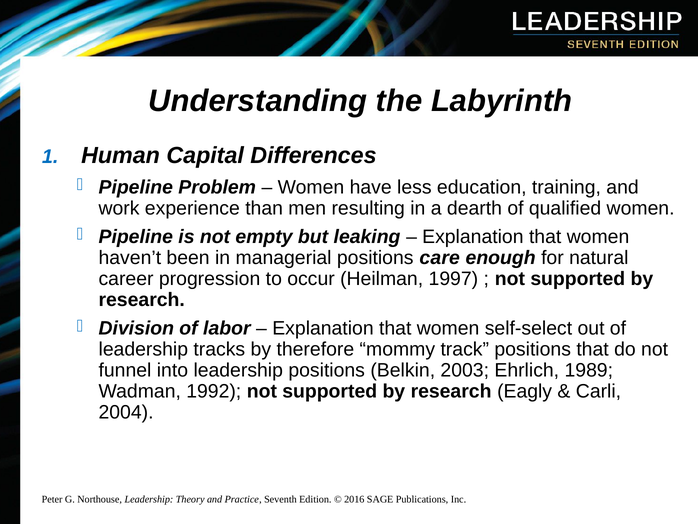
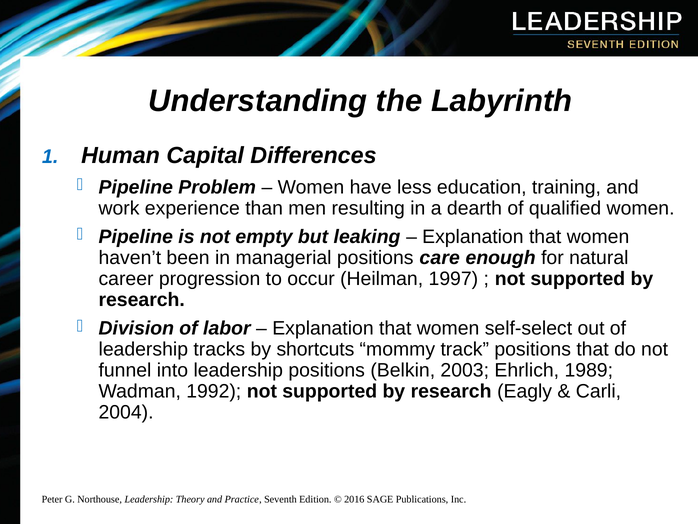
therefore: therefore -> shortcuts (315, 349)
